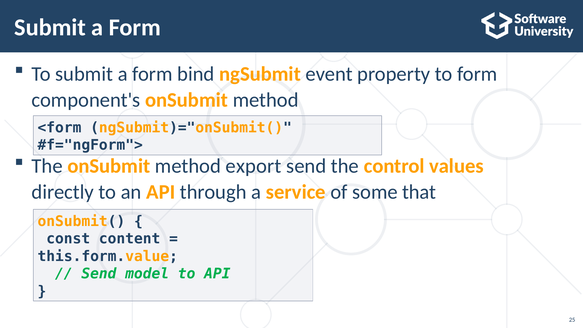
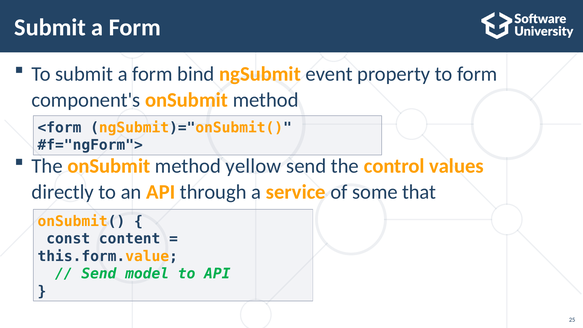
export: export -> yellow (254, 166)
